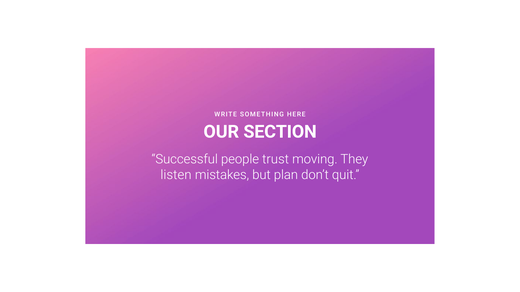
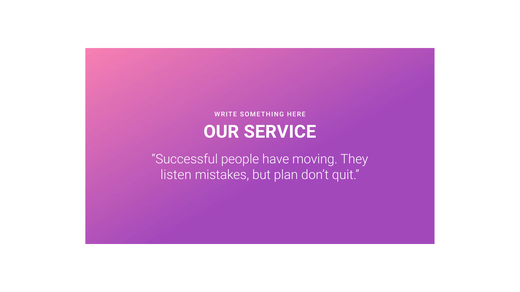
SECTION: SECTION -> SERVICE (280, 132)
trust: trust -> have (276, 160)
